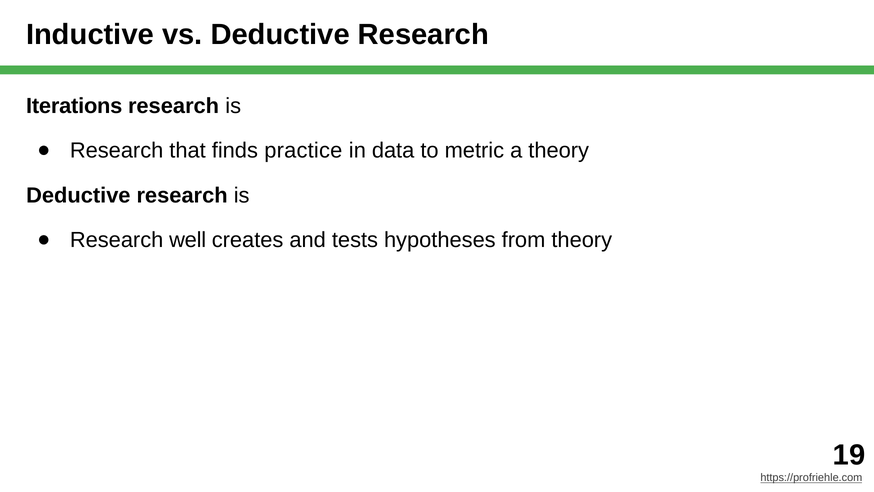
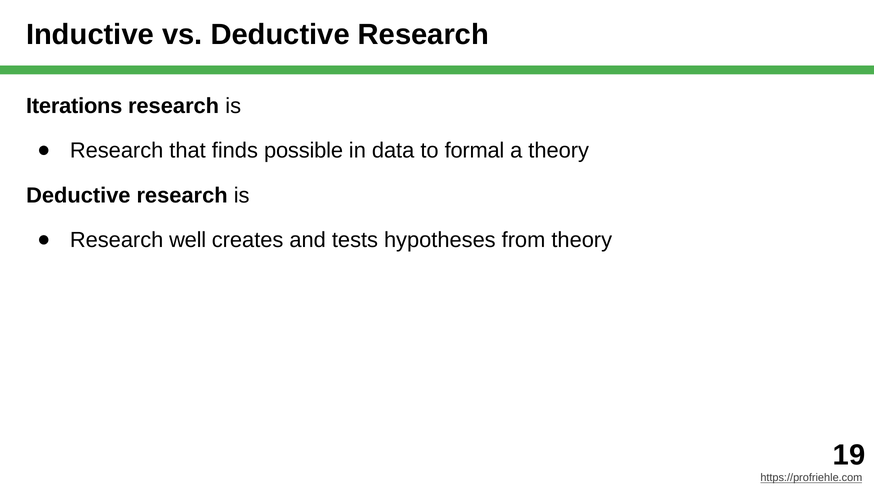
practice: practice -> possible (304, 151)
metric: metric -> formal (474, 151)
